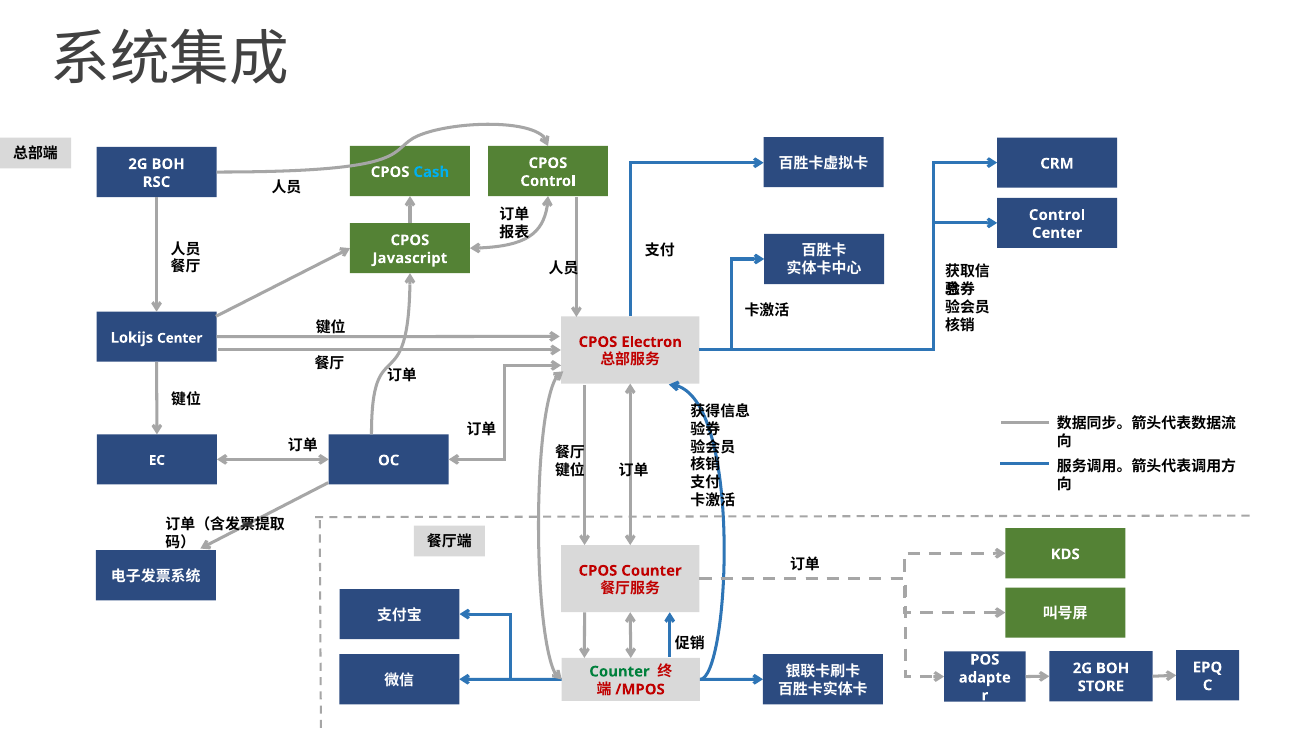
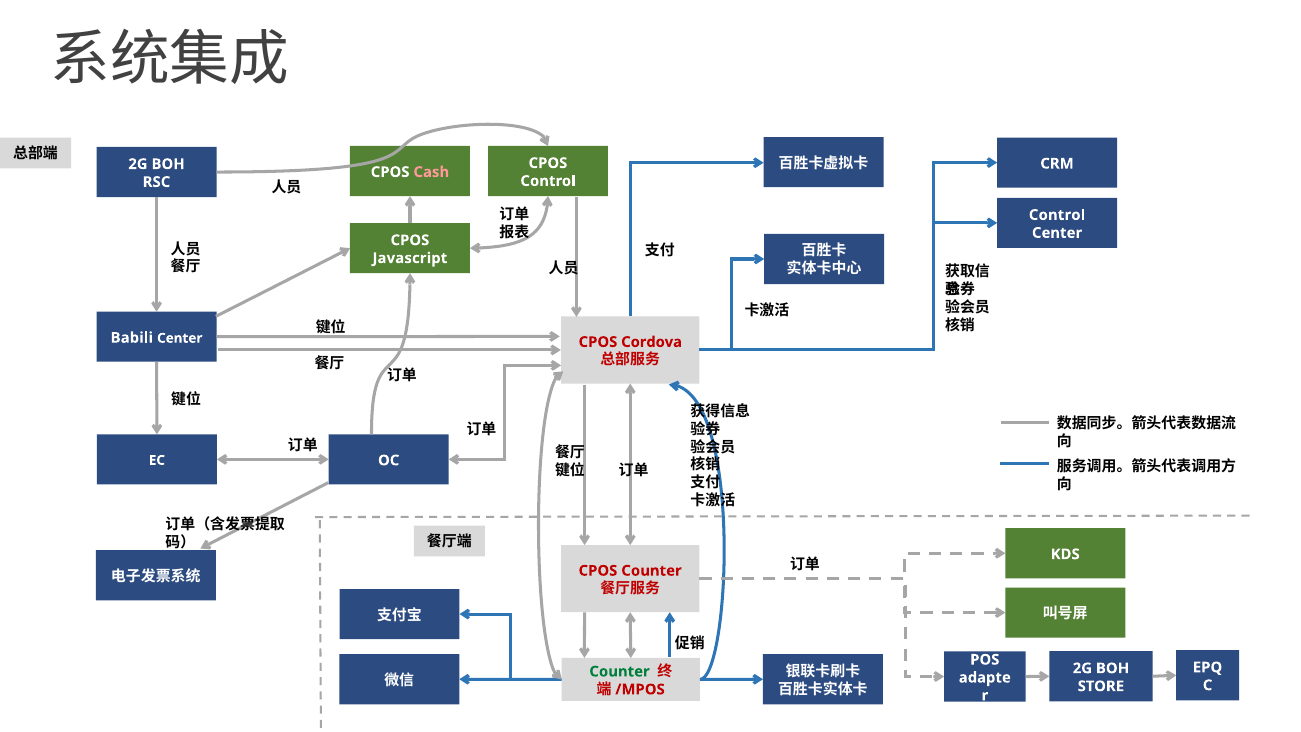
Cash colour: light blue -> pink (431, 172)
Lokijs: Lokijs -> Babili (132, 338)
Electron: Electron -> Cordova (652, 342)
